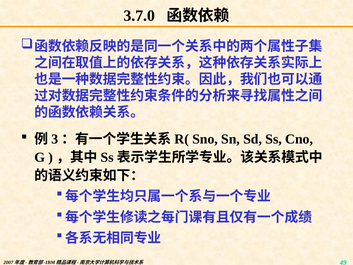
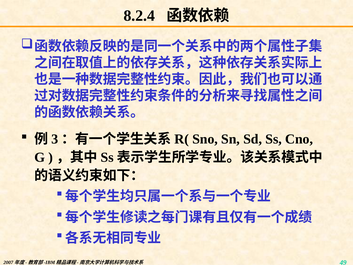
3.7.0: 3.7.0 -> 8.2.4 (139, 16)
